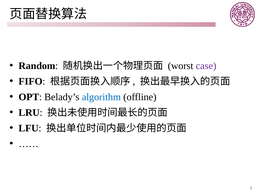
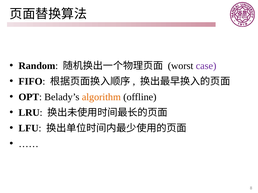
algorithm colour: blue -> orange (101, 97)
